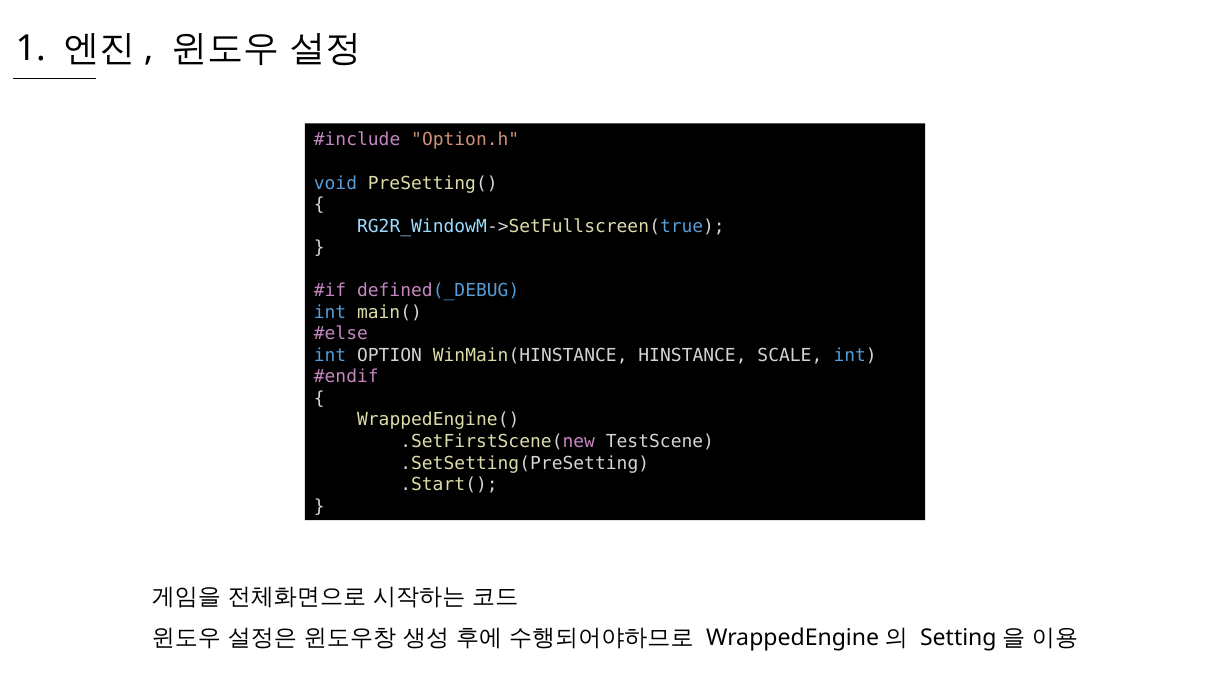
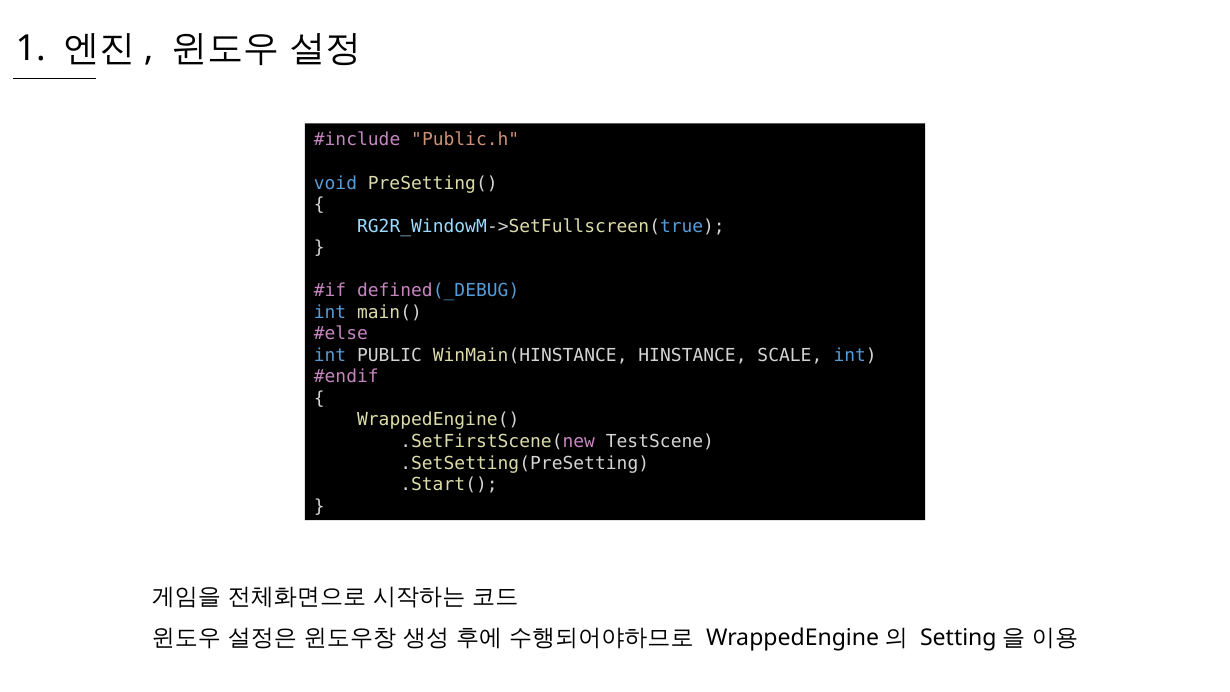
Option.h: Option.h -> Public.h (465, 140)
OPTION: OPTION -> PUBLIC (390, 355)
